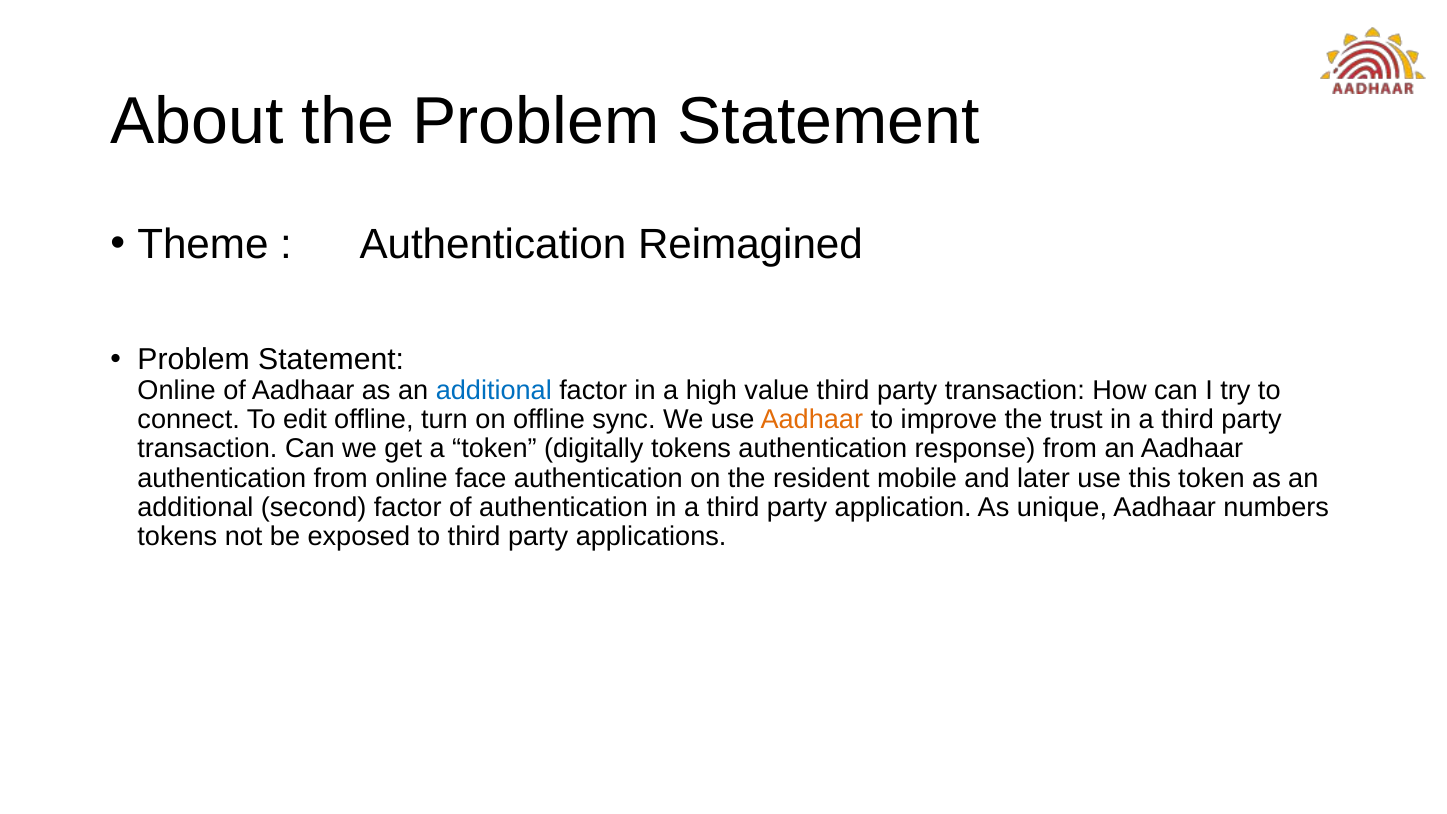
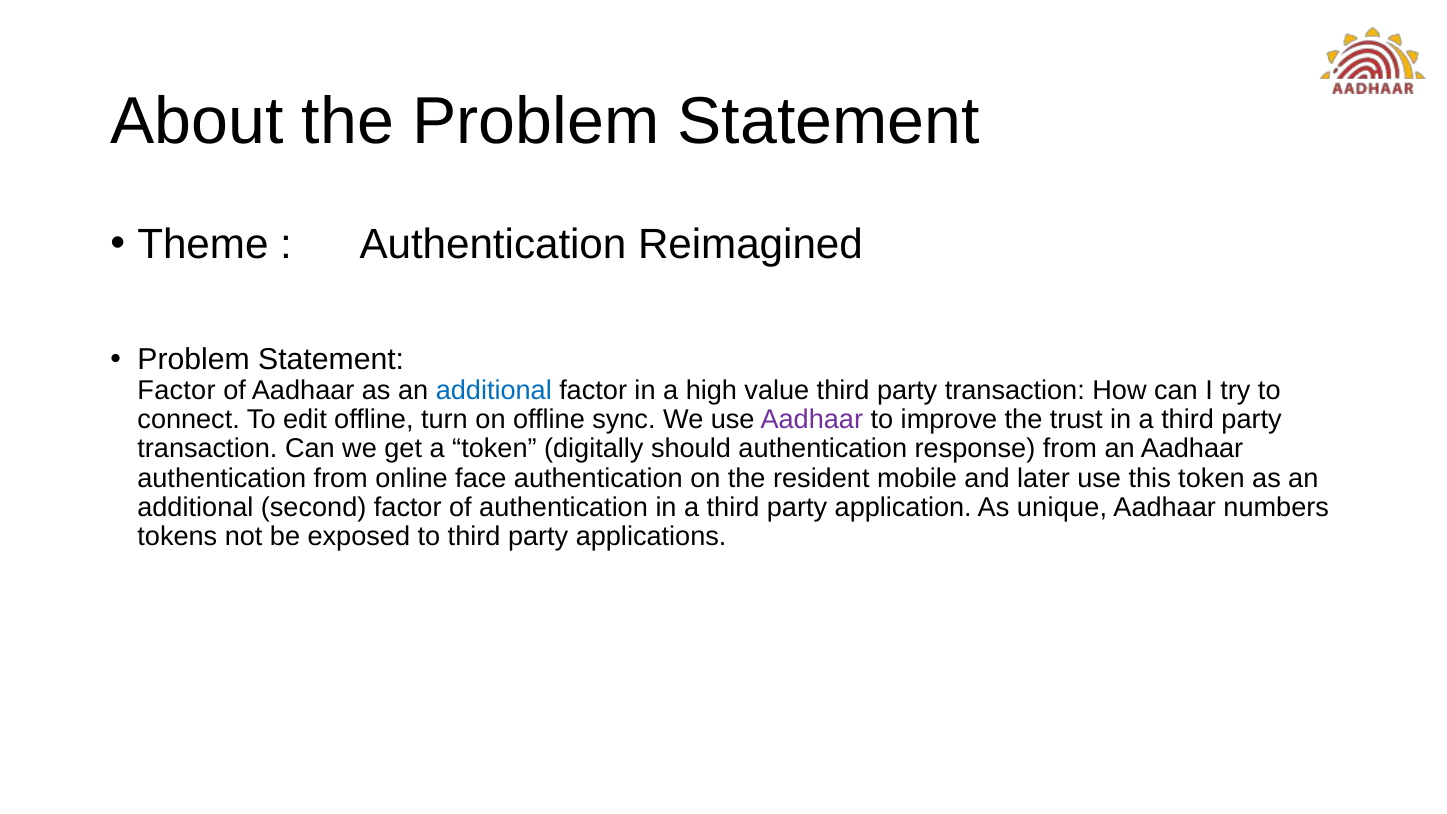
Online: Online -> Factor (177, 390)
Aadhaar colour: orange -> purple (812, 420)
digitally tokens: tokens -> should (691, 449)
